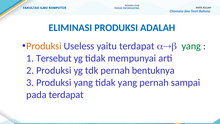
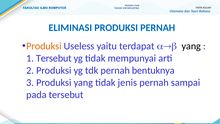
PRODUKSI ADALAH: ADALAH -> PERNAH (158, 28)
yang colour: green -> black (191, 46)
tidak yang: yang -> jenis (127, 82)
pada terdapat: terdapat -> tersebut (66, 94)
